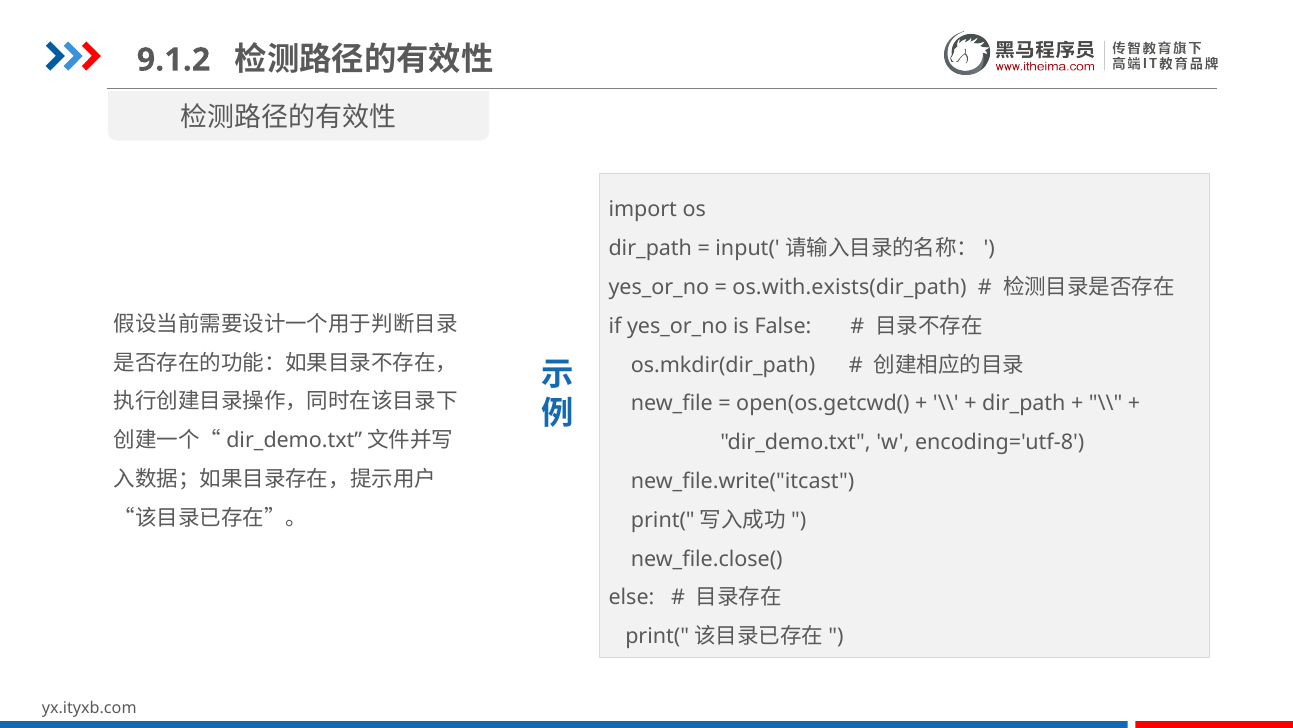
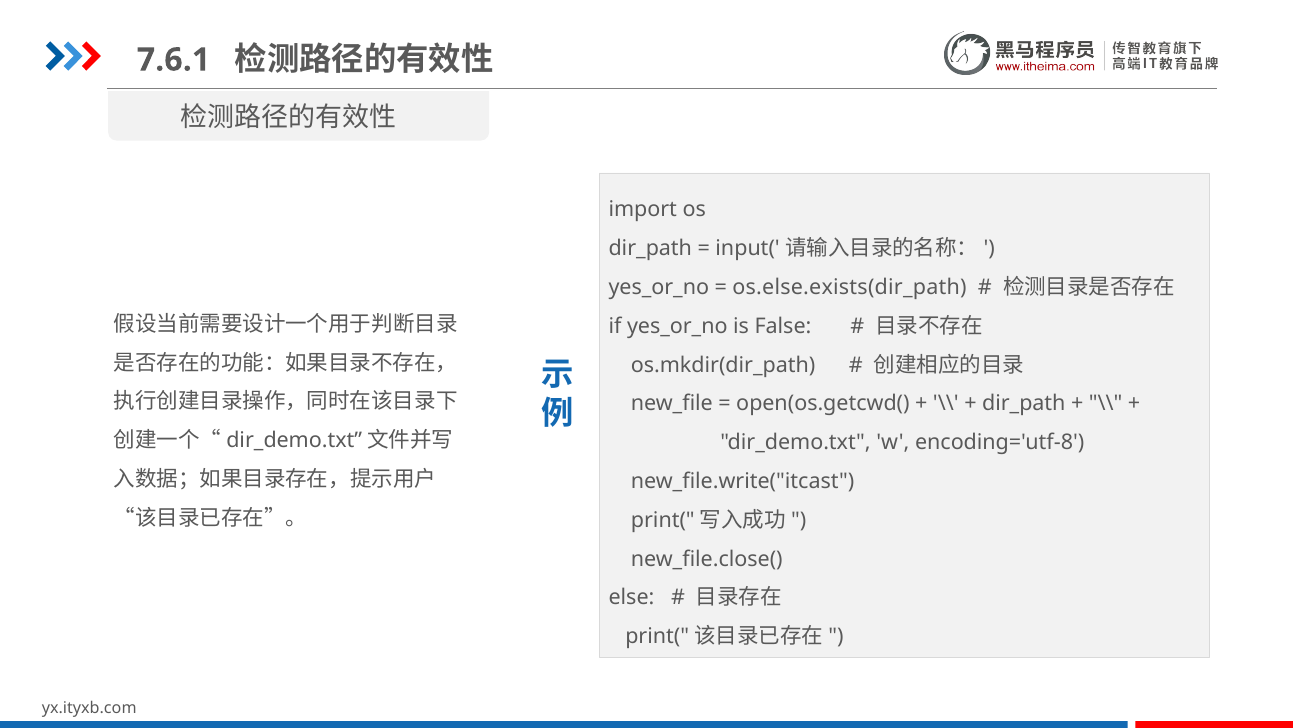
9.1.2: 9.1.2 -> 7.6.1 (174, 60)
os.with.exists(dir_path: os.with.exists(dir_path -> os.else.exists(dir_path (849, 287)
